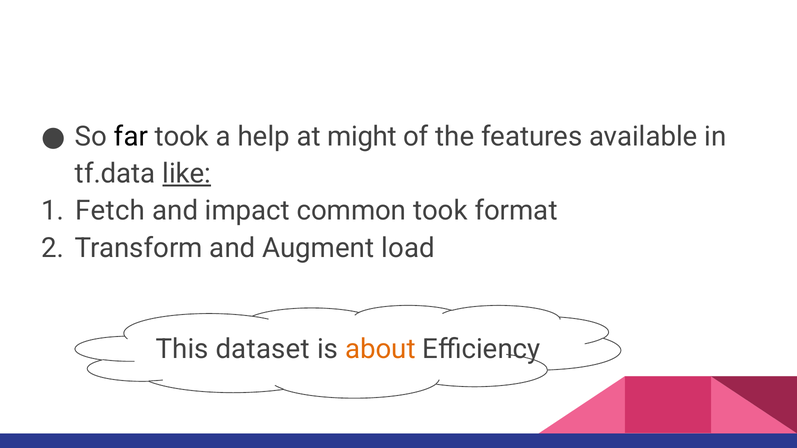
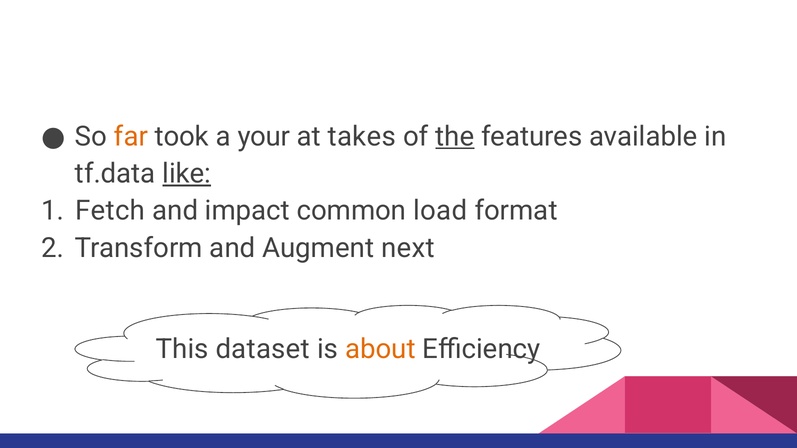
far colour: black -> orange (131, 136)
help: help -> your (264, 136)
might: might -> takes (362, 136)
the underline: none -> present (455, 136)
common took: took -> load (440, 211)
load: load -> next (408, 248)
